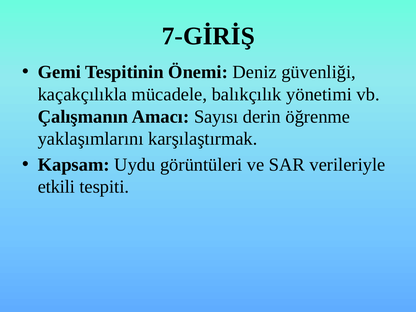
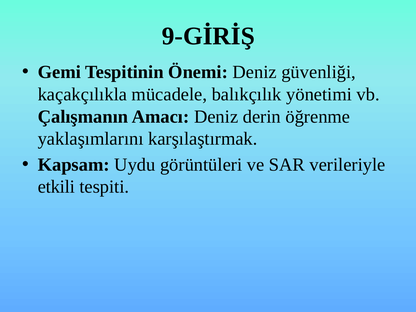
7-GİRİŞ: 7-GİRİŞ -> 9-GİRİŞ (208, 36)
Amacı Sayısı: Sayısı -> Deniz (216, 117)
